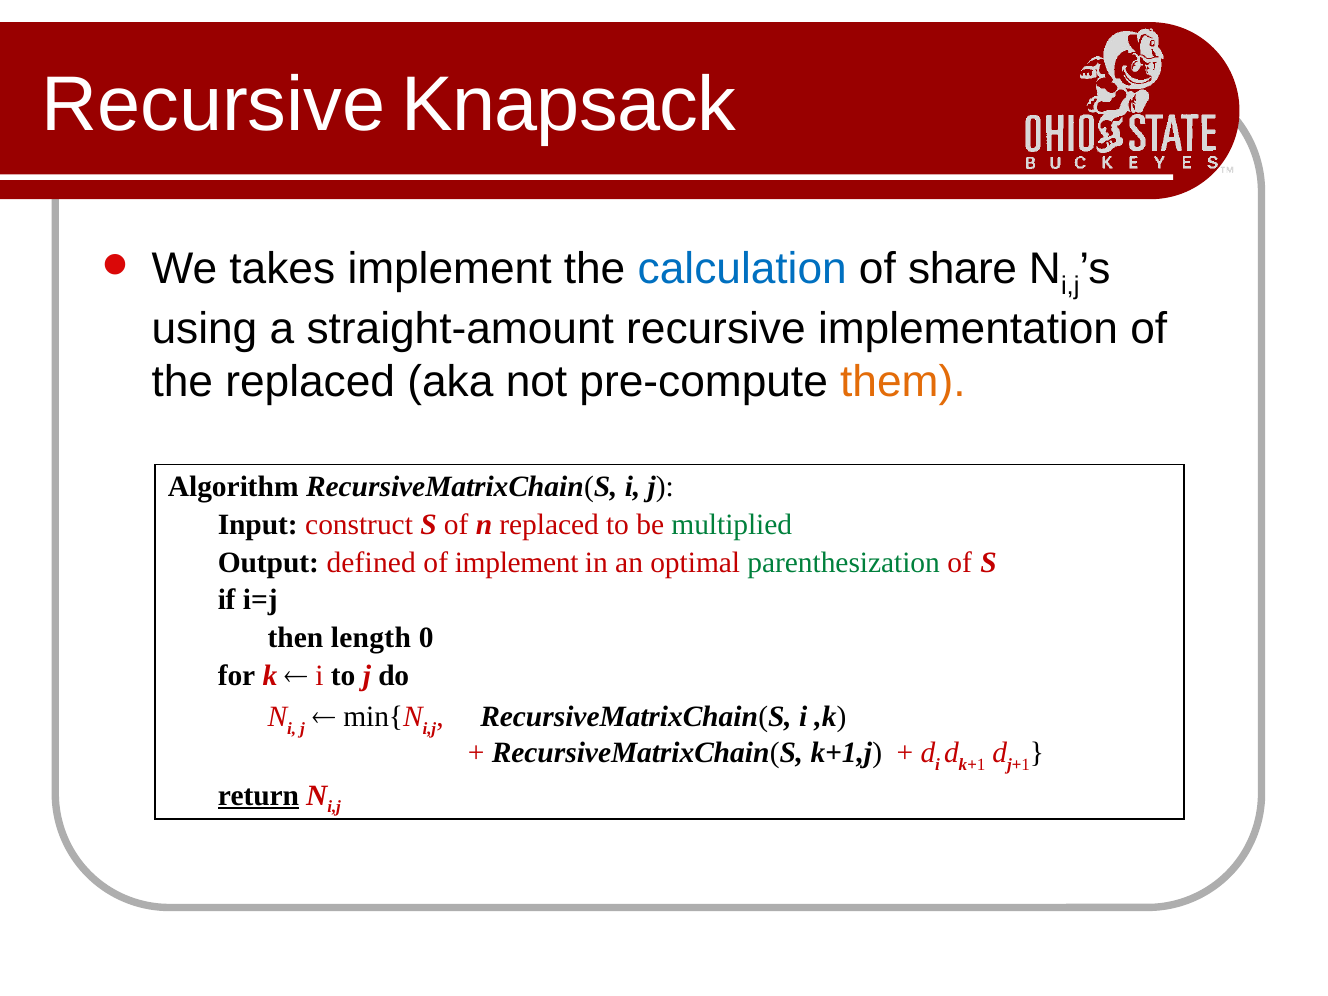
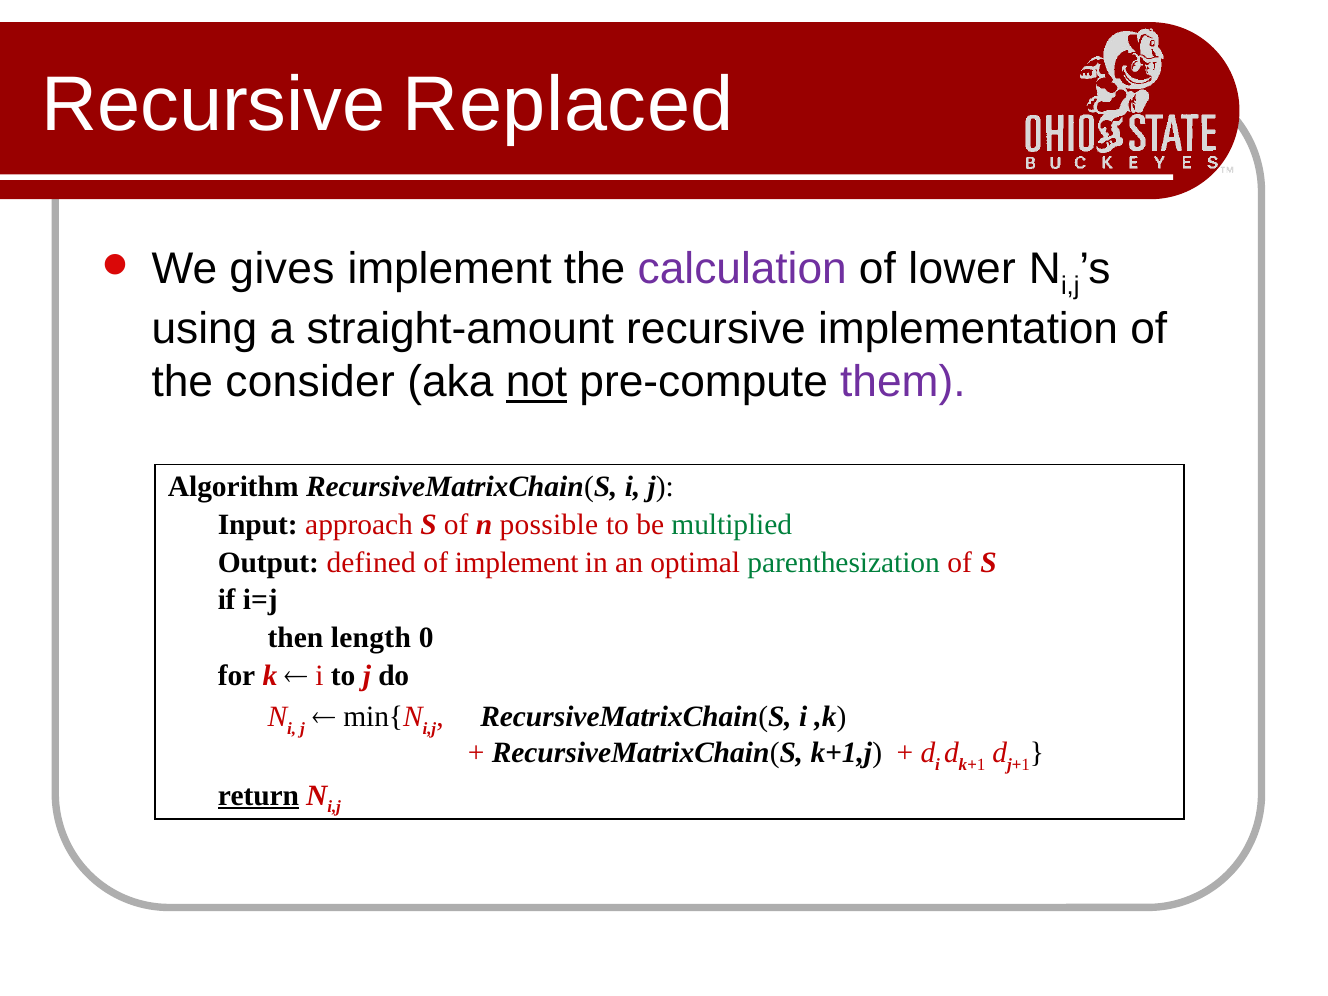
Knapsack: Knapsack -> Replaced (568, 105)
takes: takes -> gives (282, 269)
calculation colour: blue -> purple (742, 269)
share: share -> lower (962, 269)
the replaced: replaced -> consider (310, 382)
not underline: none -> present (537, 382)
them colour: orange -> purple (903, 382)
construct: construct -> approach (359, 525)
n replaced: replaced -> possible (549, 525)
